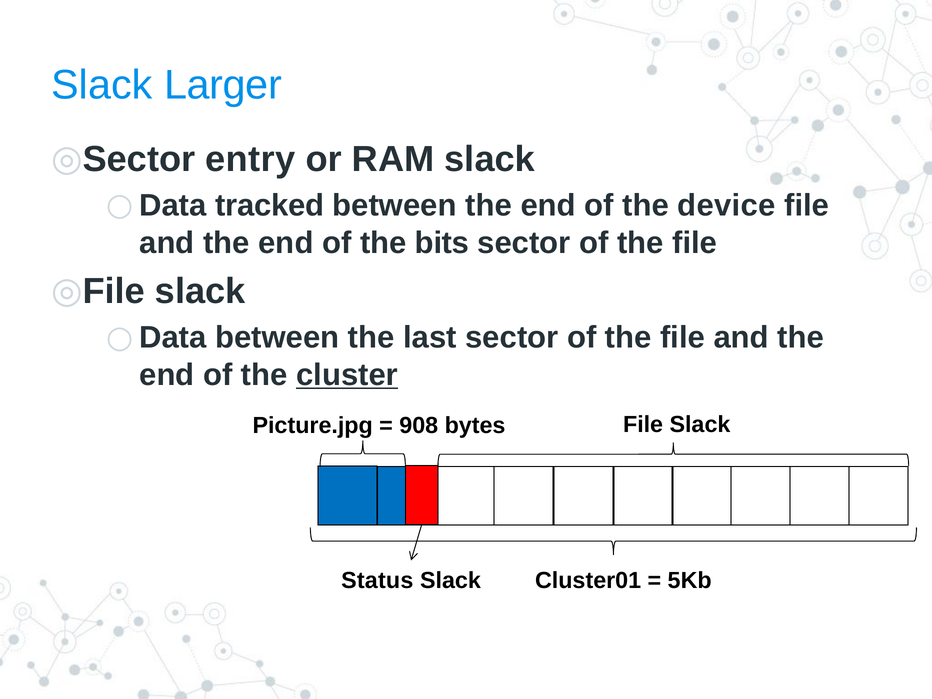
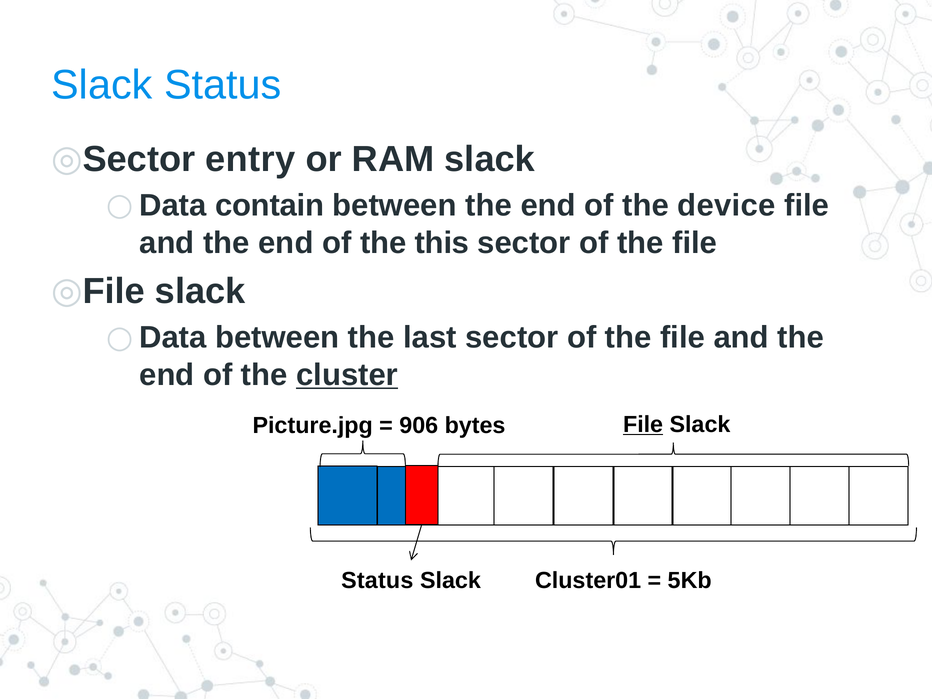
Slack Larger: Larger -> Status (223, 85)
tracked: tracked -> contain (270, 206)
bits: bits -> this (442, 243)
File underline: none -> present (643, 424)
908: 908 -> 906 (419, 425)
